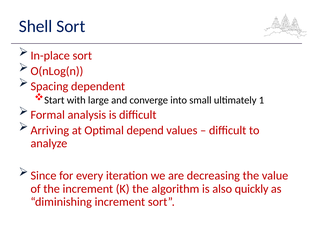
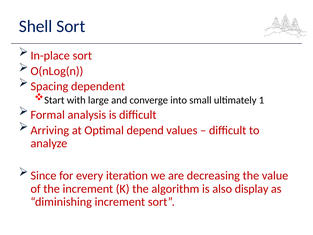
quickly: quickly -> display (252, 189)
